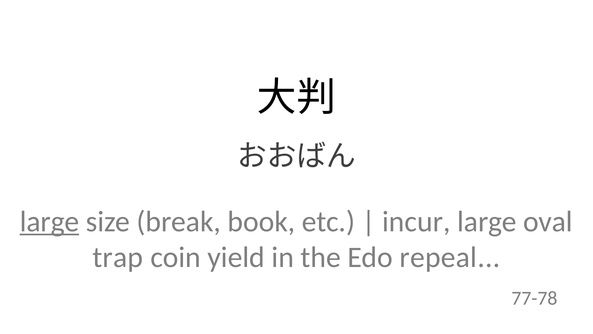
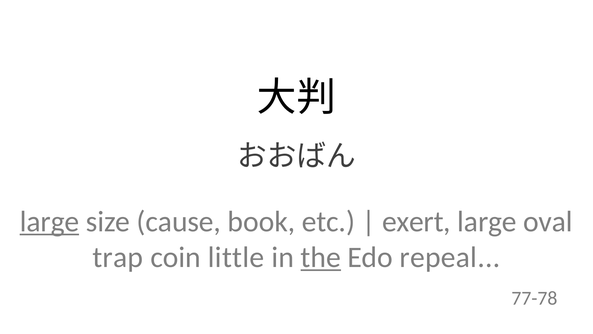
break: break -> cause (179, 221)
incur: incur -> exert (416, 221)
yield: yield -> little (236, 257)
the underline: none -> present (321, 257)
